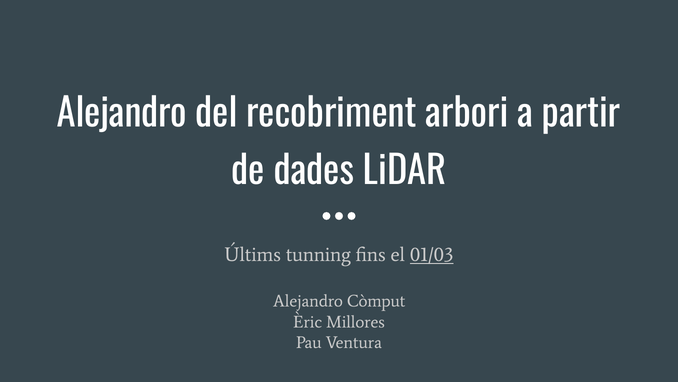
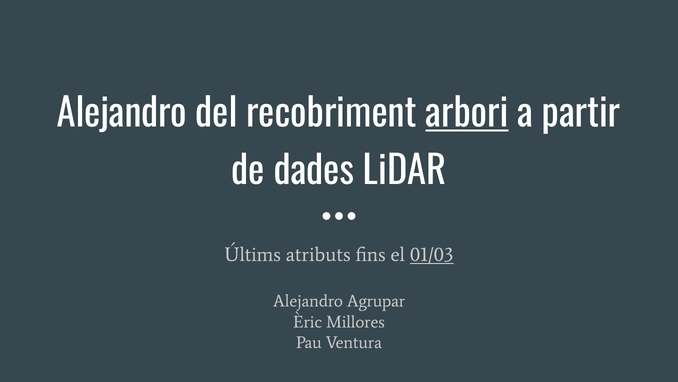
arbori underline: none -> present (467, 114)
tunning: tunning -> atributs (318, 255)
Còmput: Còmput -> Agrupar (376, 301)
